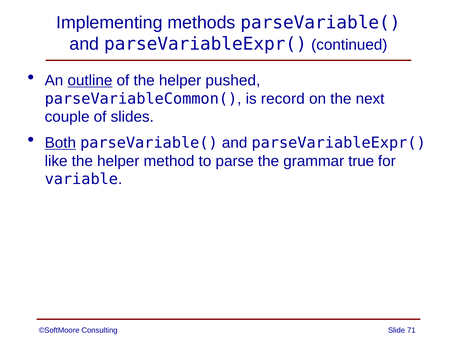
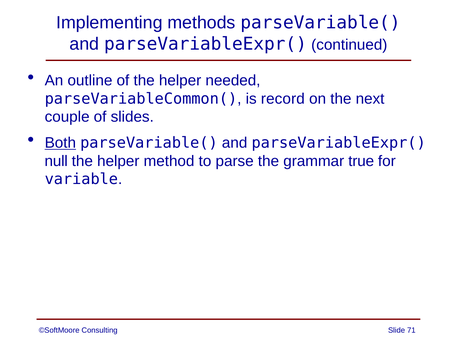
outline underline: present -> none (90, 81)
pushed: pushed -> needed (233, 81)
like: like -> null (56, 161)
